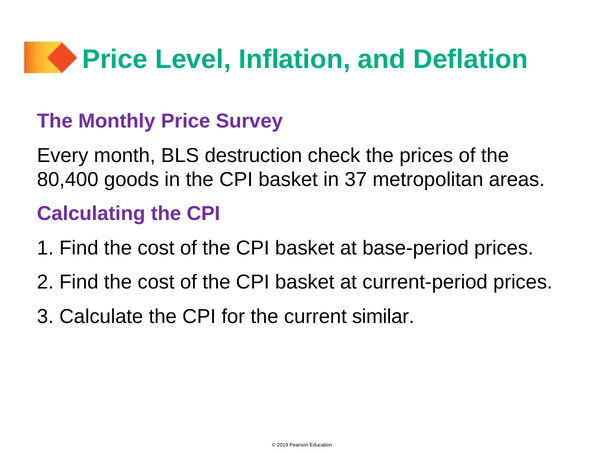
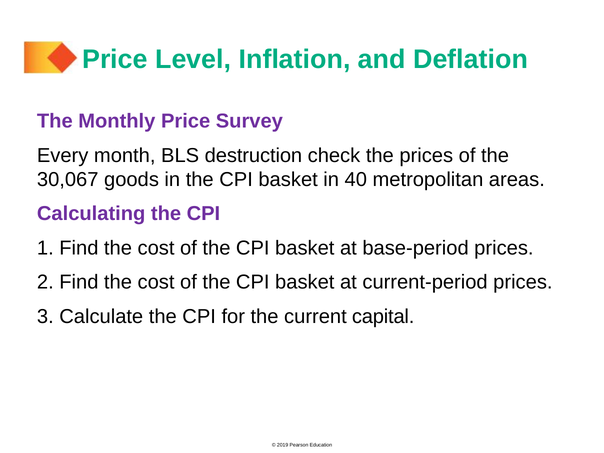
80,400: 80,400 -> 30,067 (68, 180)
37: 37 -> 40 (356, 180)
similar: similar -> capital (383, 317)
